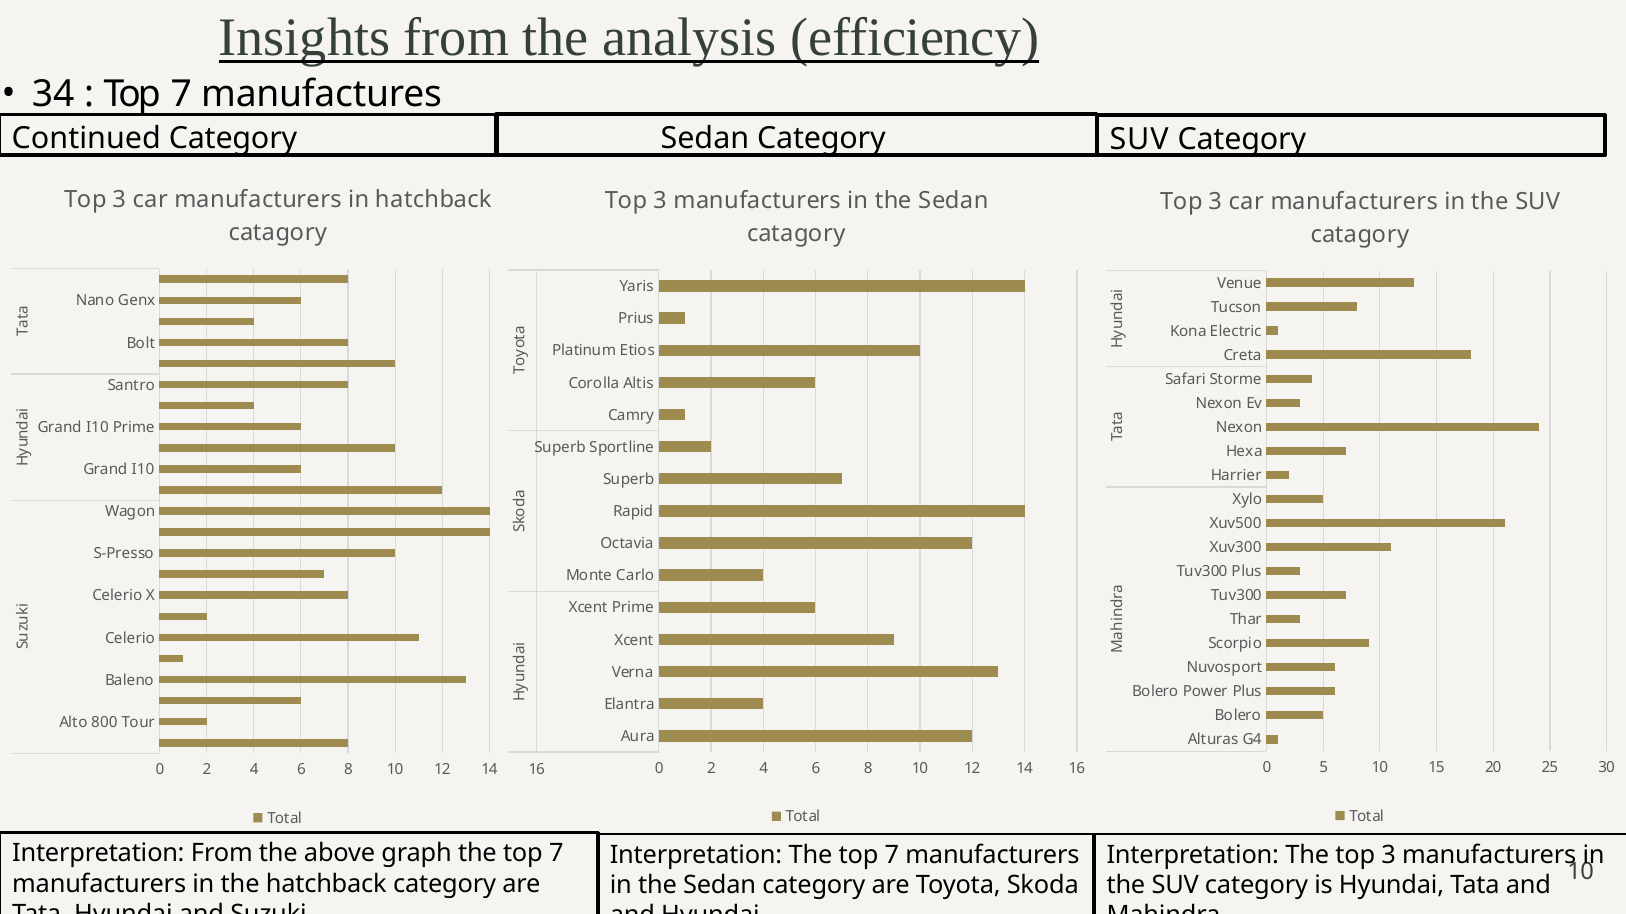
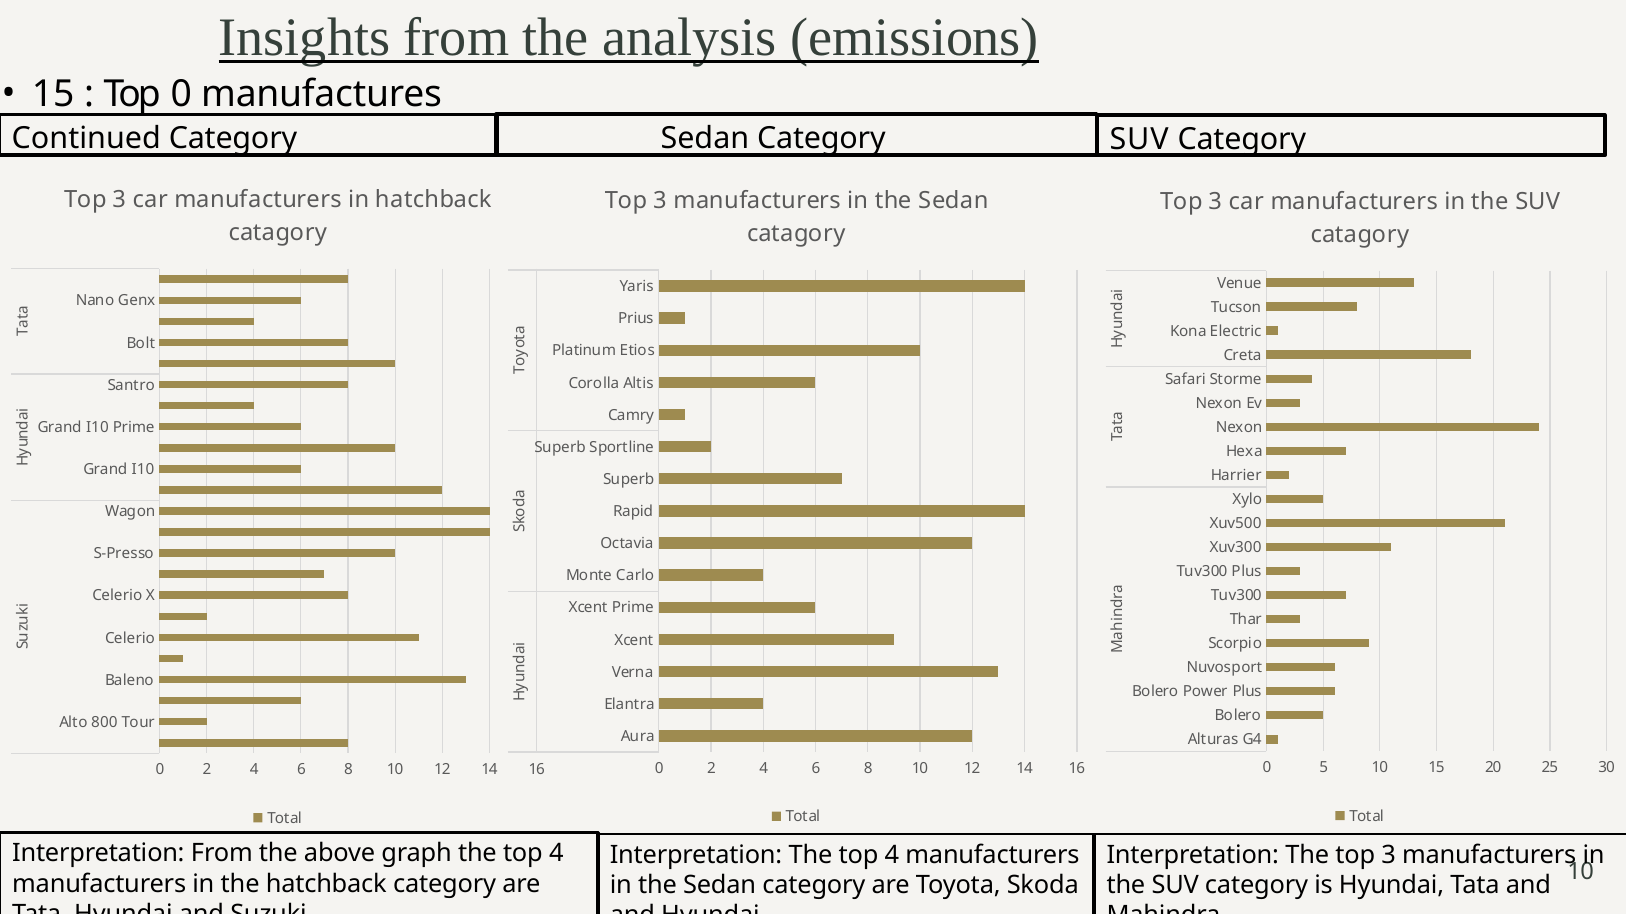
efficiency: efficiency -> emissions (915, 38)
34: 34 -> 15 (53, 94)
7: 7 -> 0 (181, 94)
graph the top 7: 7 -> 4 (556, 854)
Interpretation The top 7: 7 -> 4 (892, 855)
